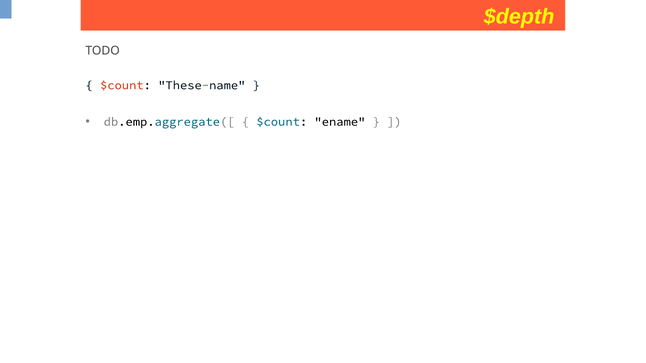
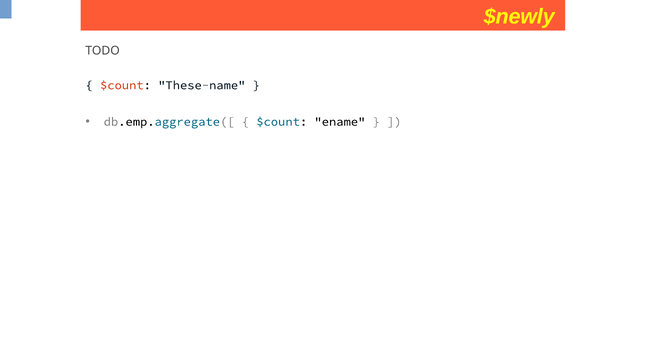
$depth: $depth -> $newly (519, 17)
